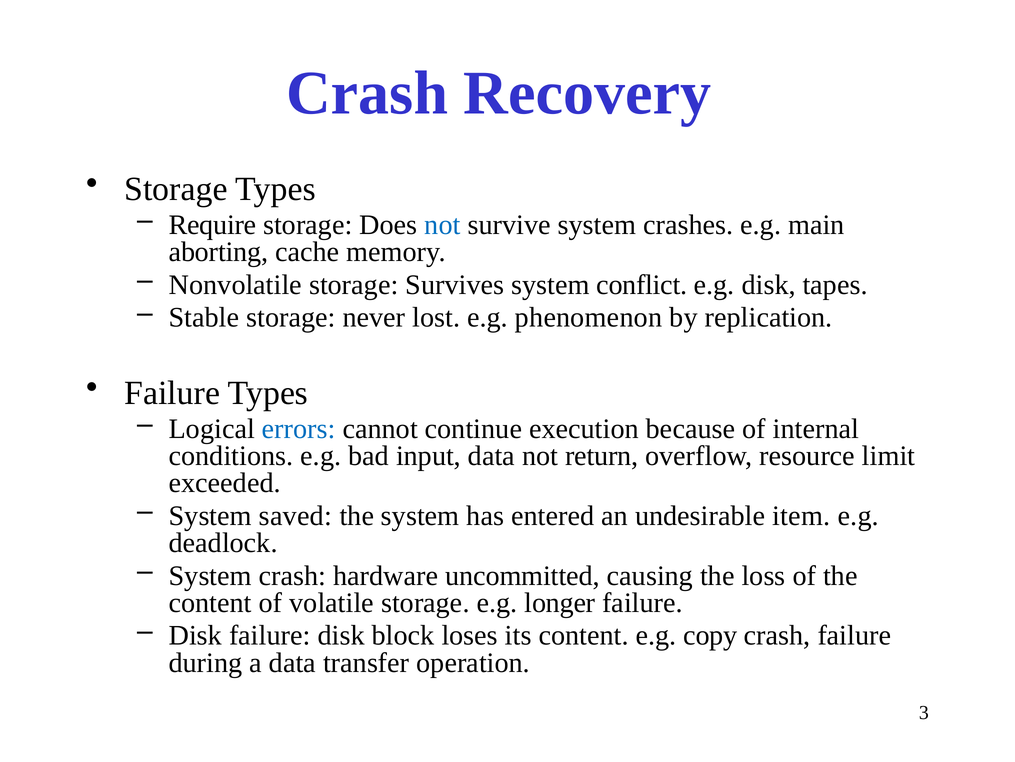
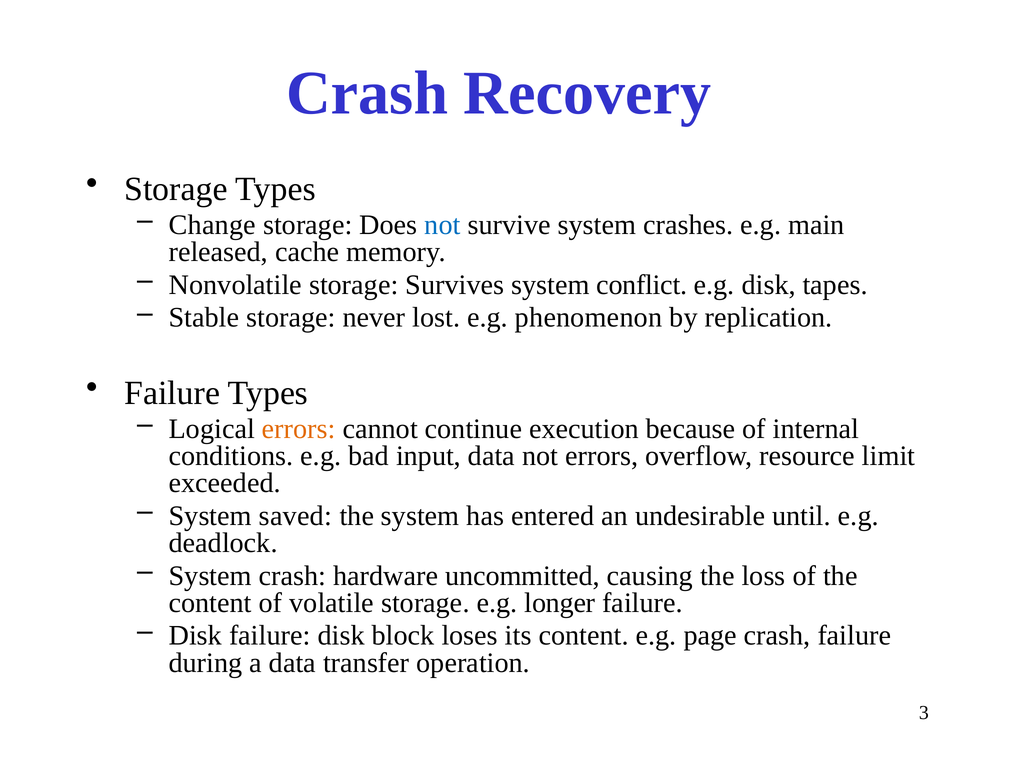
Require: Require -> Change (212, 225)
aborting: aborting -> released (218, 252)
errors colour: blue -> orange (299, 428)
not return: return -> errors (602, 456)
item: item -> until (801, 515)
copy: copy -> page (710, 635)
